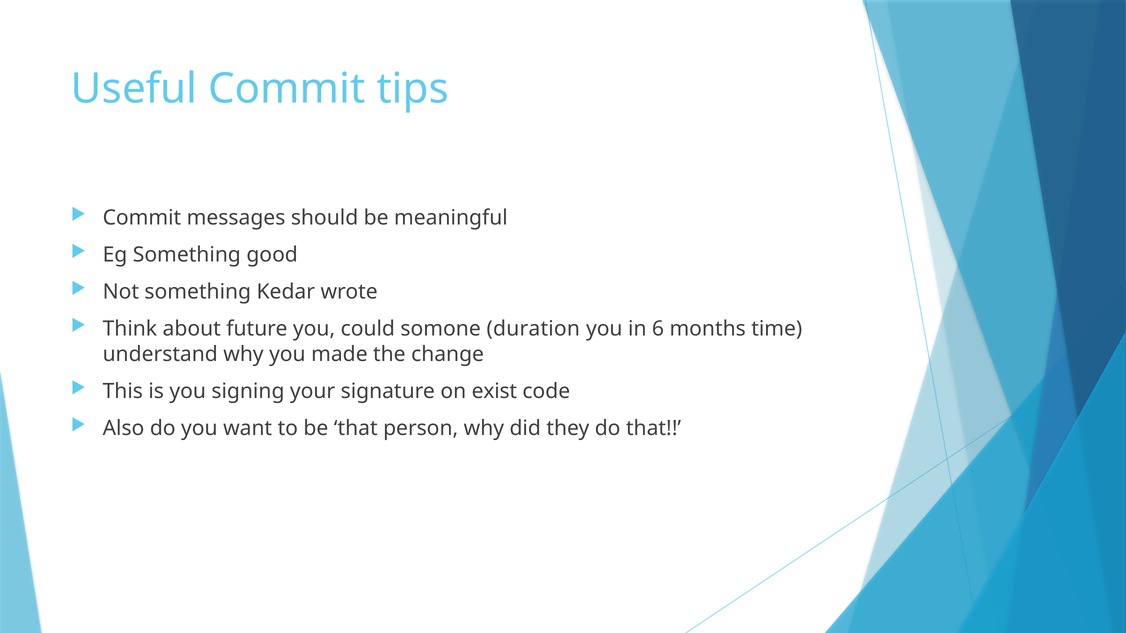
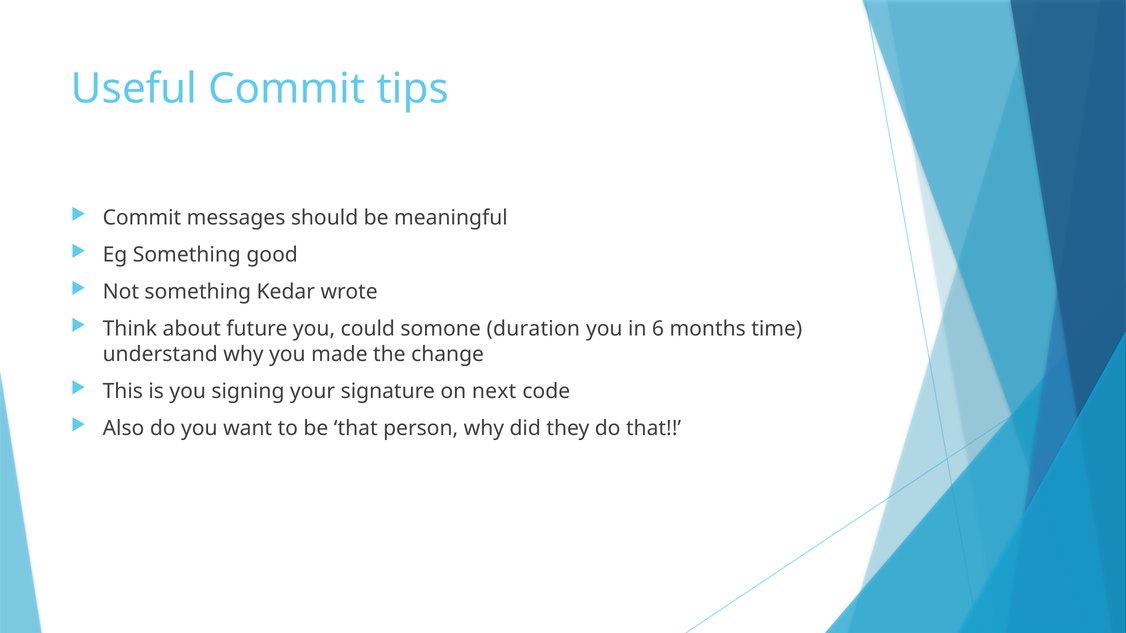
exist: exist -> next (494, 392)
